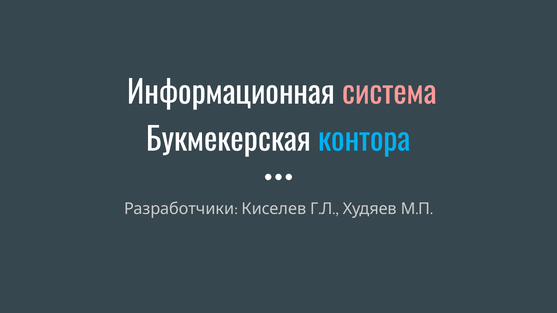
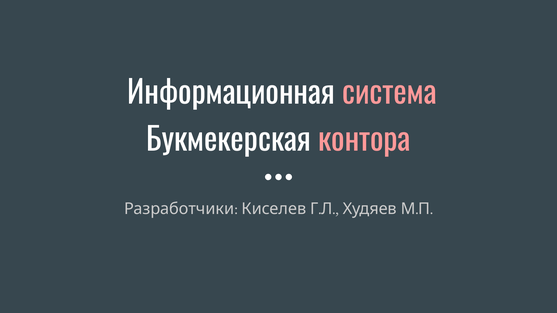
контора colour: light blue -> pink (364, 140)
